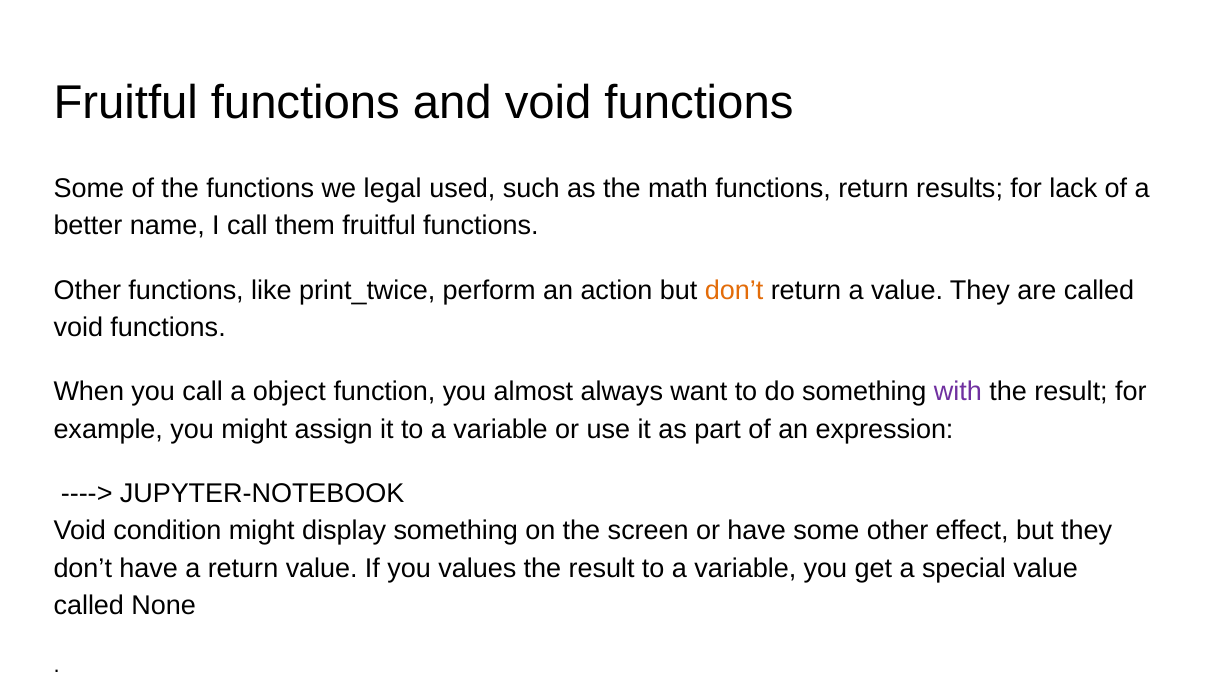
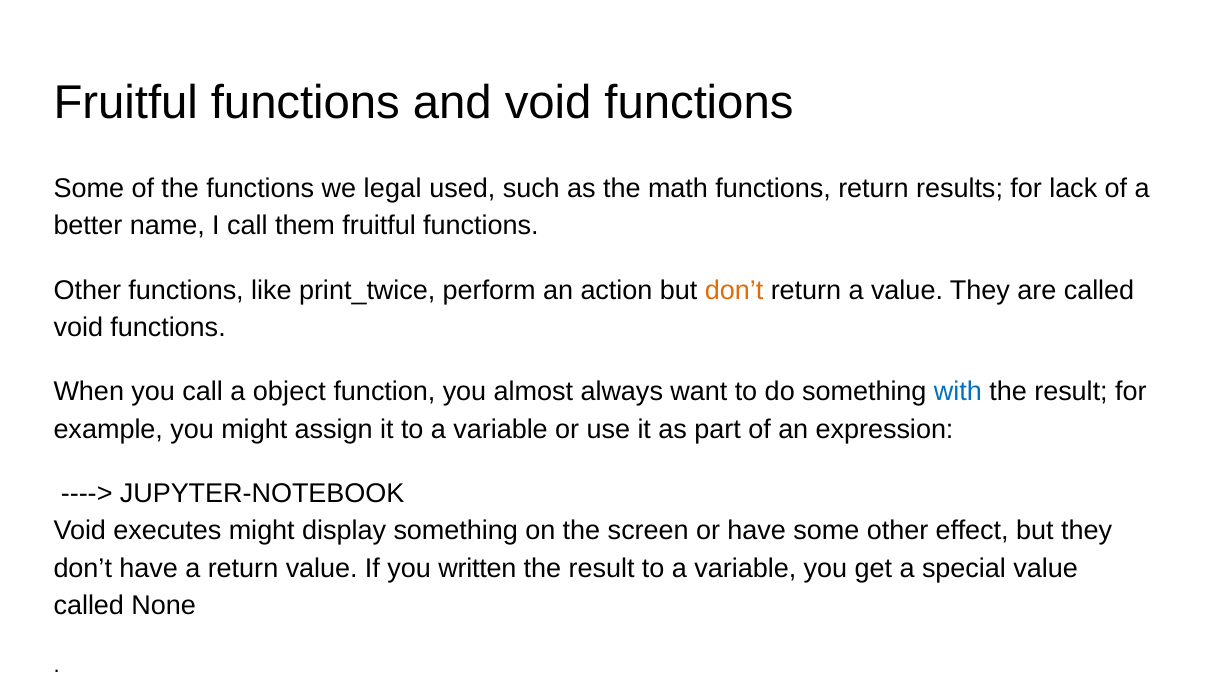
with colour: purple -> blue (958, 392)
condition: condition -> executes (167, 530)
values: values -> written (477, 568)
